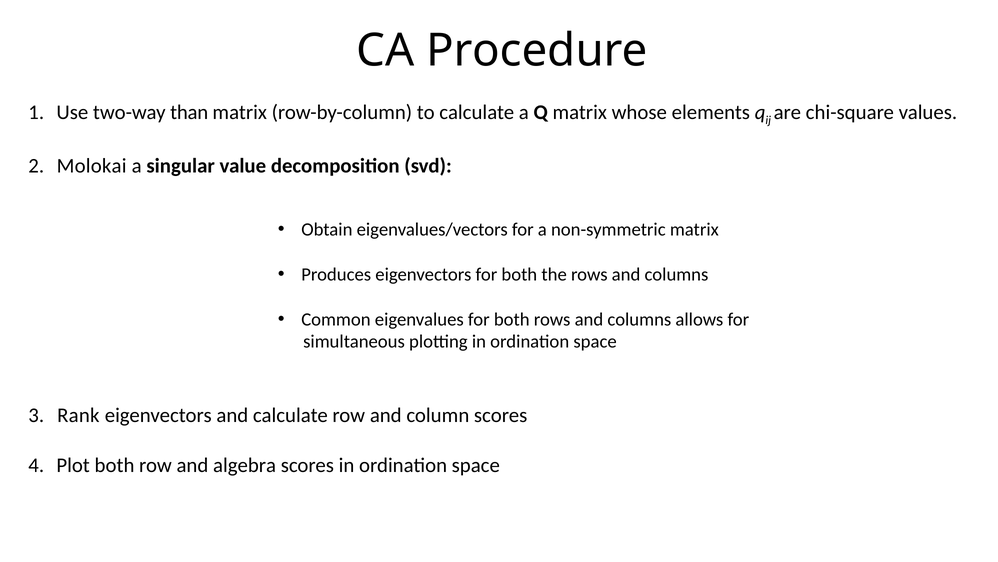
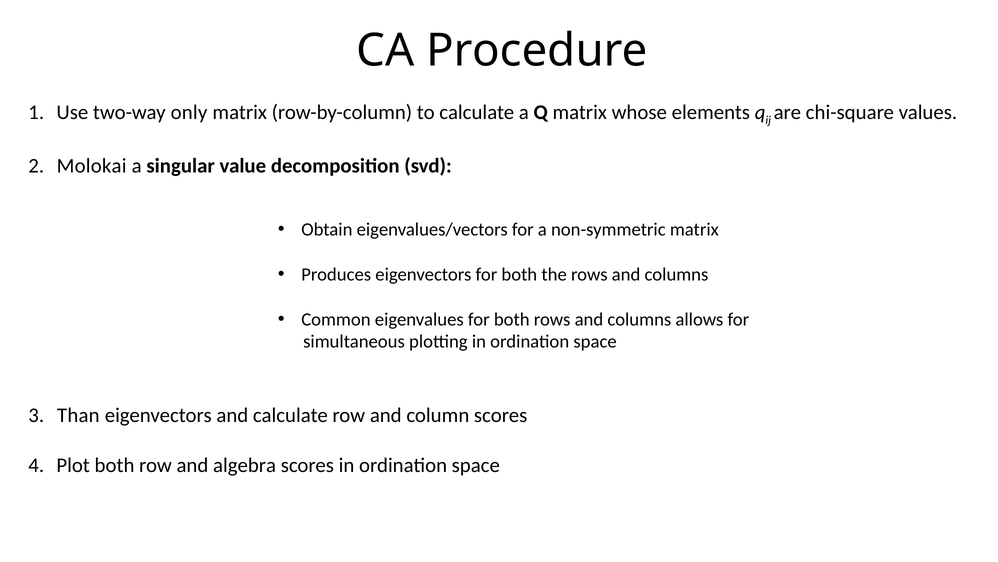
than: than -> only (189, 112)
Rank: Rank -> Than (78, 415)
